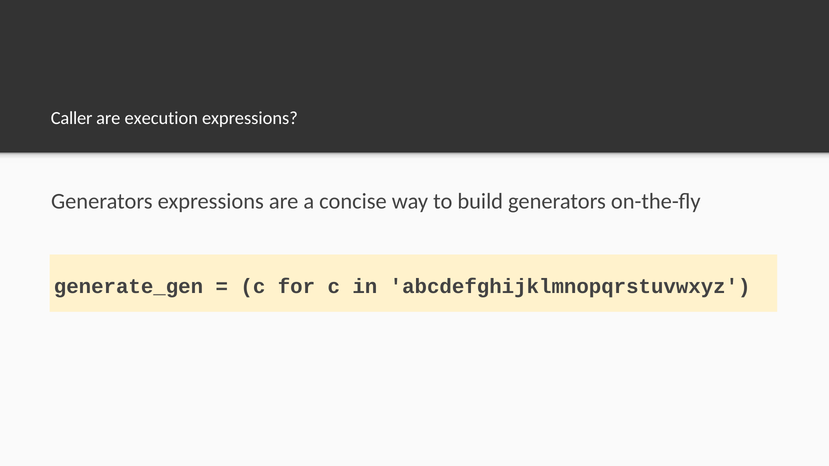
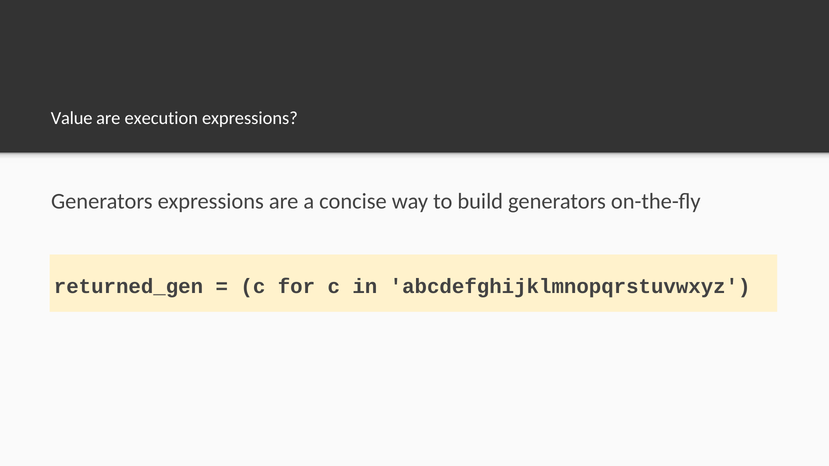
Caller: Caller -> Value (72, 118)
generate_gen: generate_gen -> returned_gen (128, 287)
